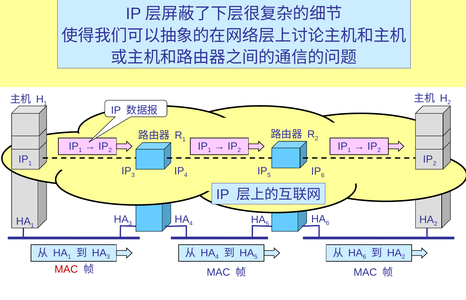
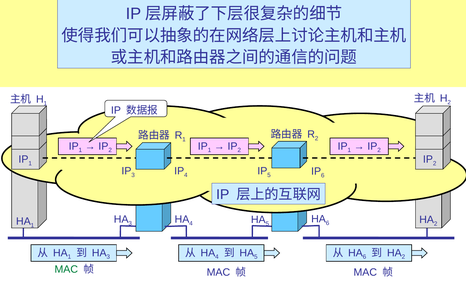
MAC colour: red -> green (66, 269)
